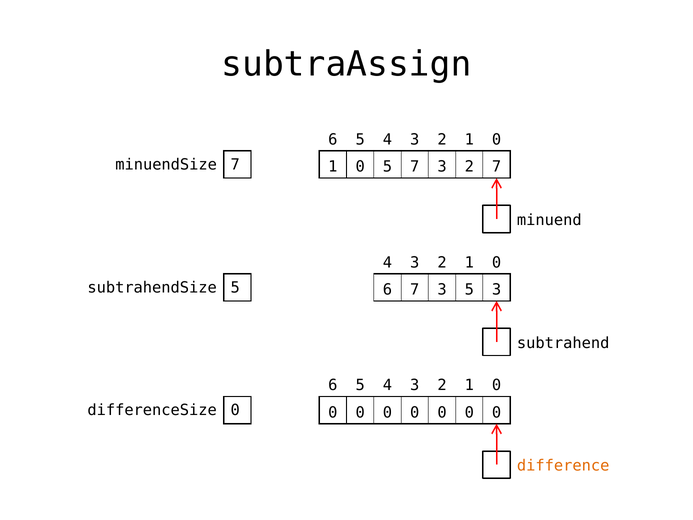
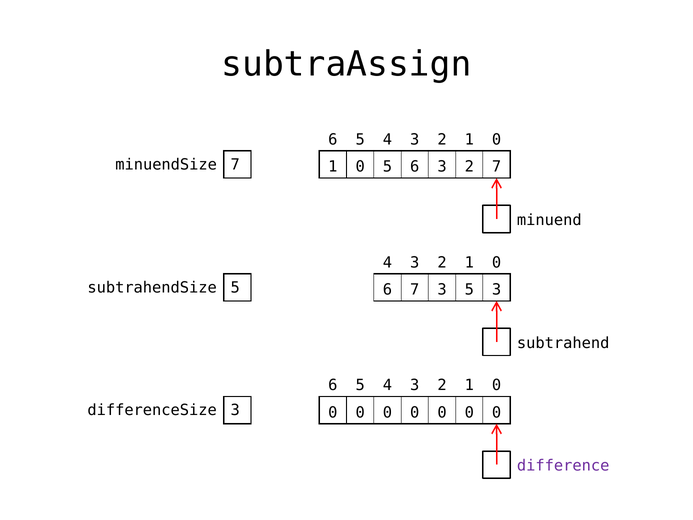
5 7: 7 -> 6 (415, 167)
differenceSize 0: 0 -> 3 (235, 410)
difference colour: orange -> purple (563, 466)
